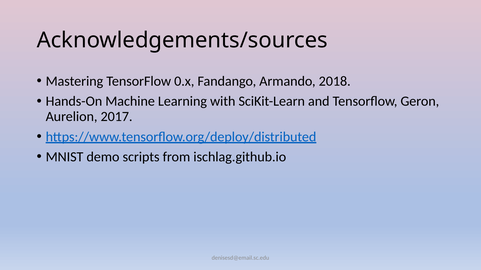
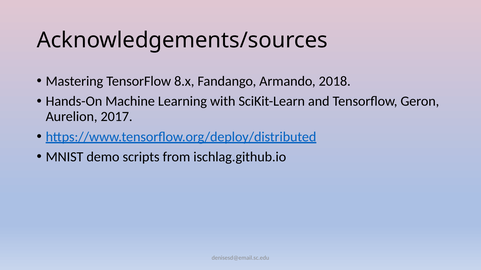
0.x: 0.x -> 8.x (184, 81)
